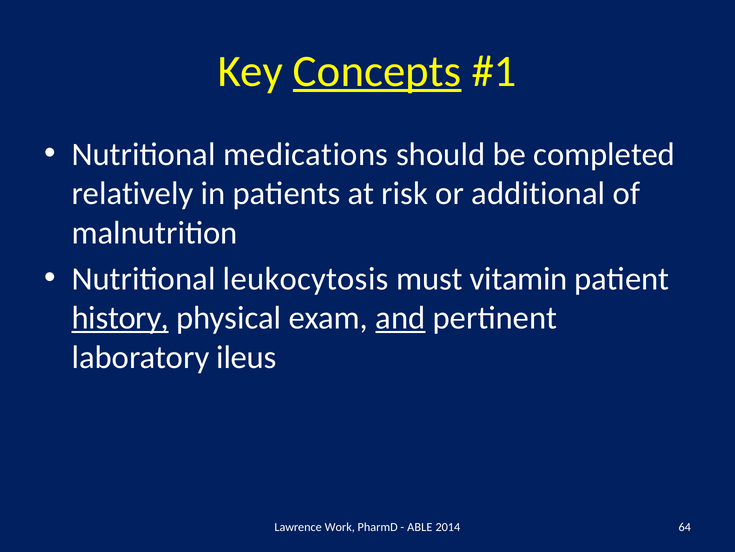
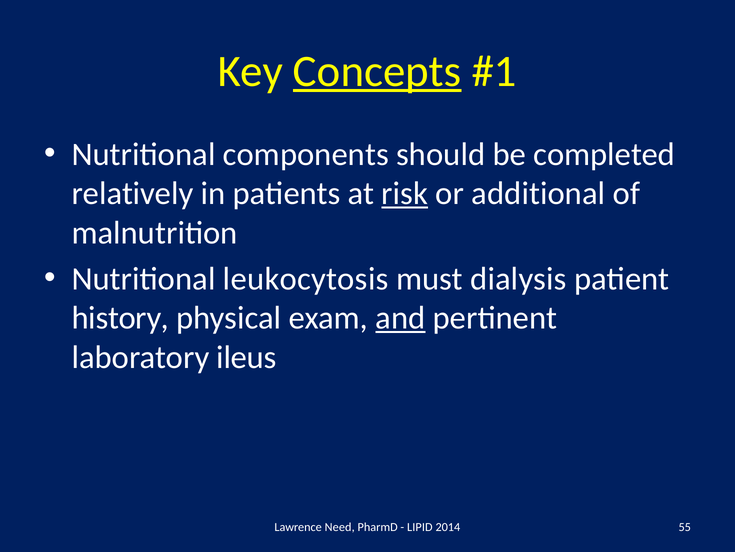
medications: medications -> components (306, 154)
risk underline: none -> present (405, 193)
vitamin: vitamin -> dialysis (519, 278)
history underline: present -> none (120, 318)
Work: Work -> Need (340, 526)
ABLE: ABLE -> LIPID (420, 526)
64: 64 -> 55 (685, 526)
